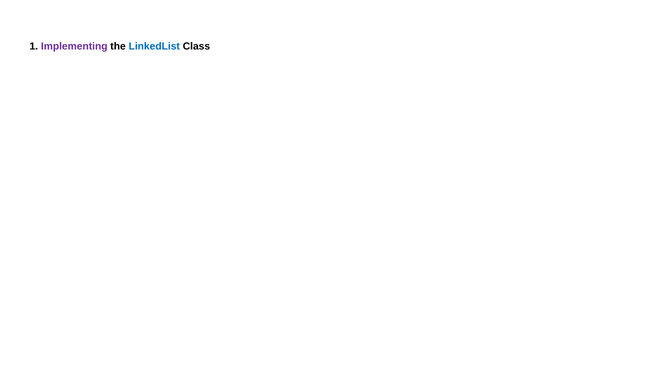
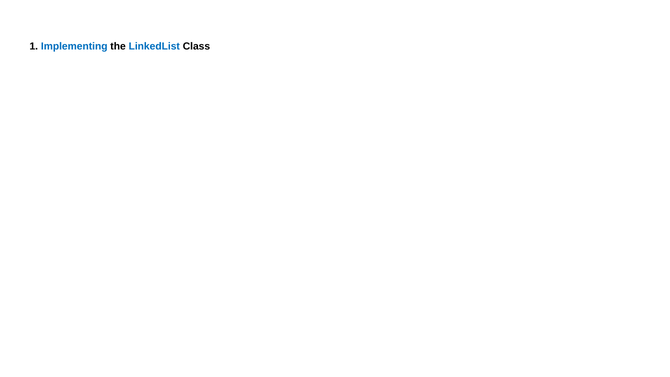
Implementing colour: purple -> blue (74, 46)
